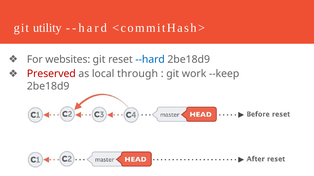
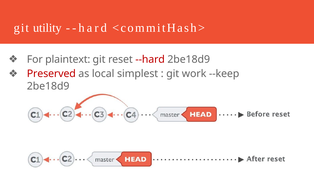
websites: websites -> plaintext (68, 60)
--hard colour: blue -> red (150, 60)
through: through -> simplest (138, 74)
